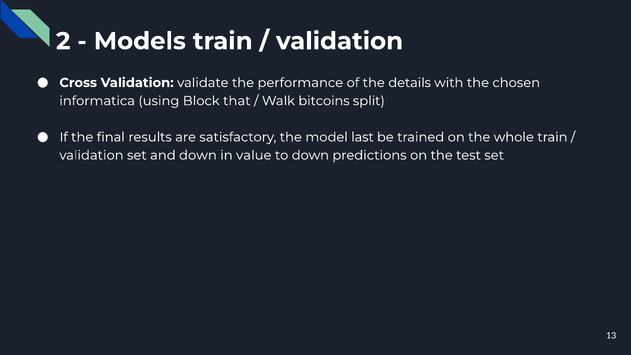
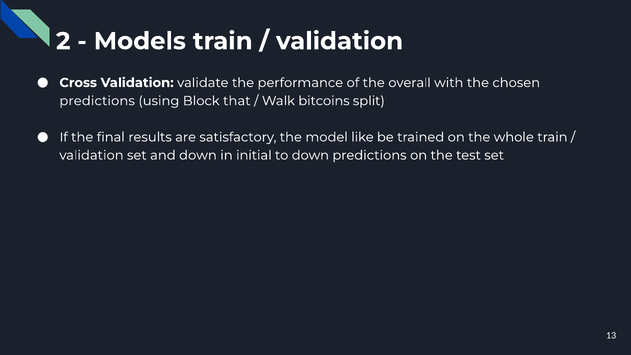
details: details -> overall (410, 83)
informatica: informatica -> predictions (97, 101)
last: last -> like (362, 137)
value: value -> initial (254, 155)
